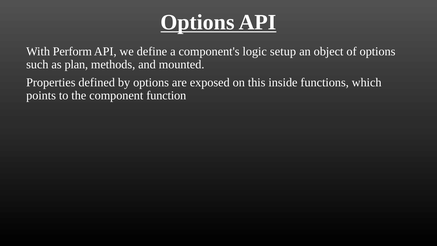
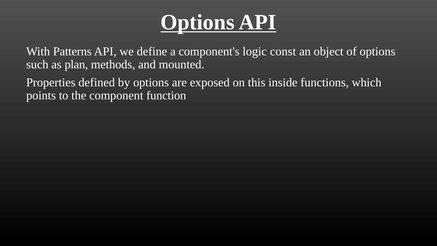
Perform: Perform -> Patterns (72, 51)
setup: setup -> const (283, 51)
